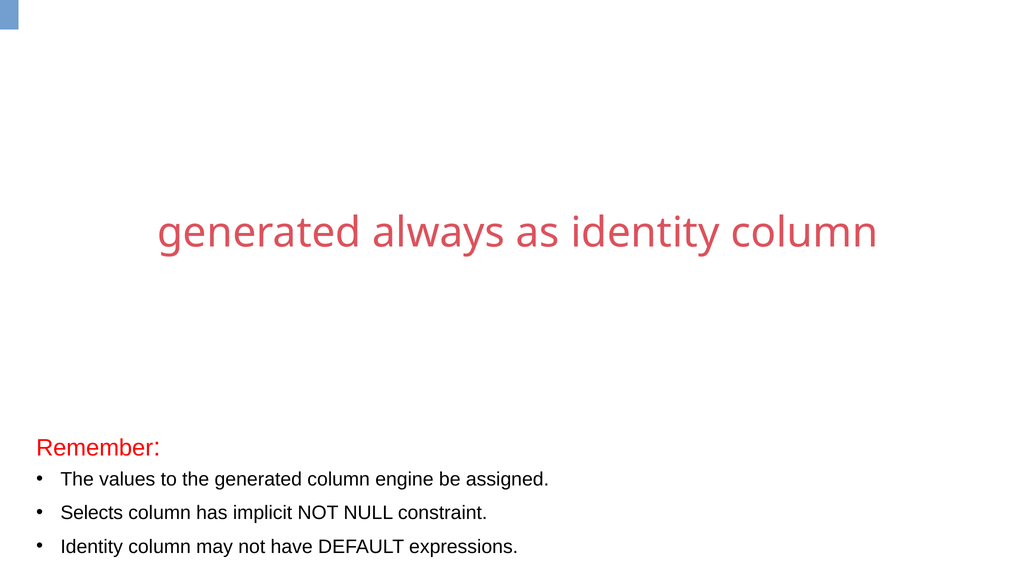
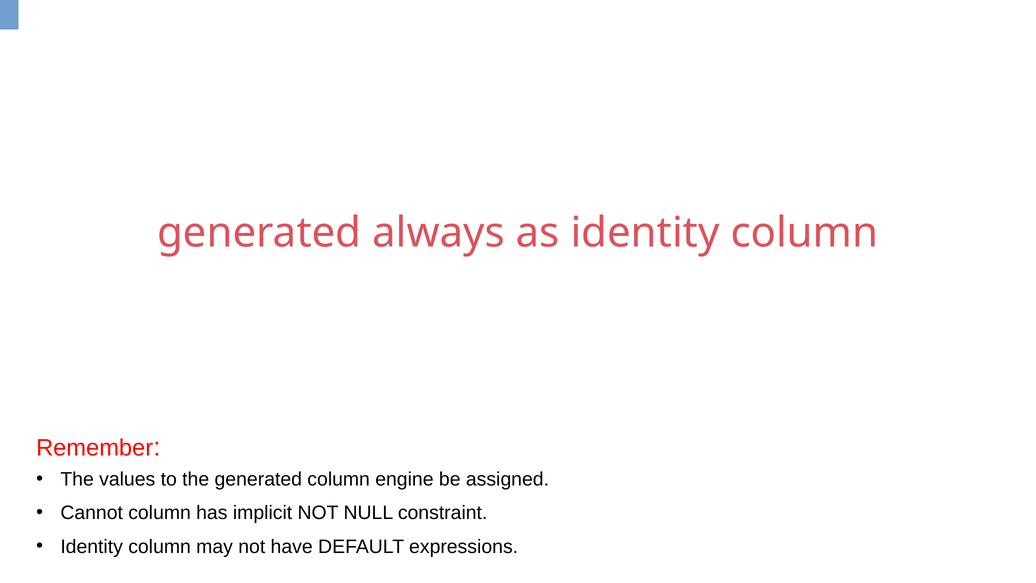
Selects: Selects -> Cannot (92, 513)
